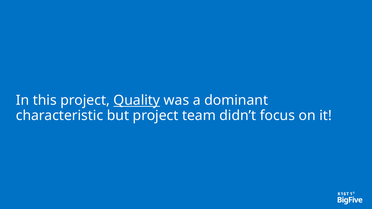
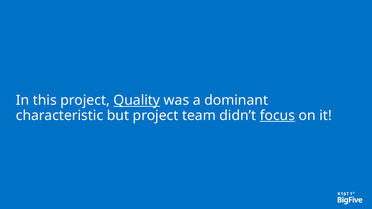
focus underline: none -> present (277, 116)
